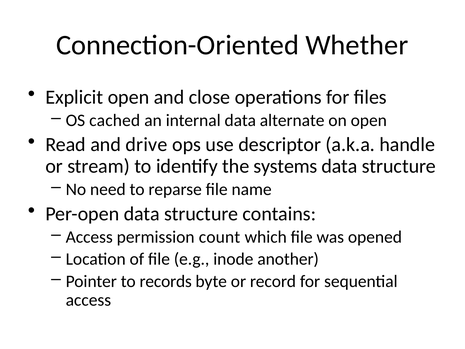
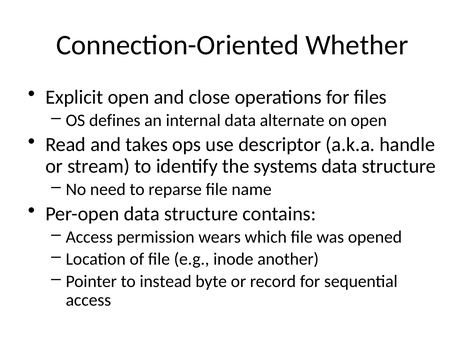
cached: cached -> defines (115, 120)
drive: drive -> takes (147, 145)
count: count -> wears (220, 237)
records: records -> instead (166, 281)
